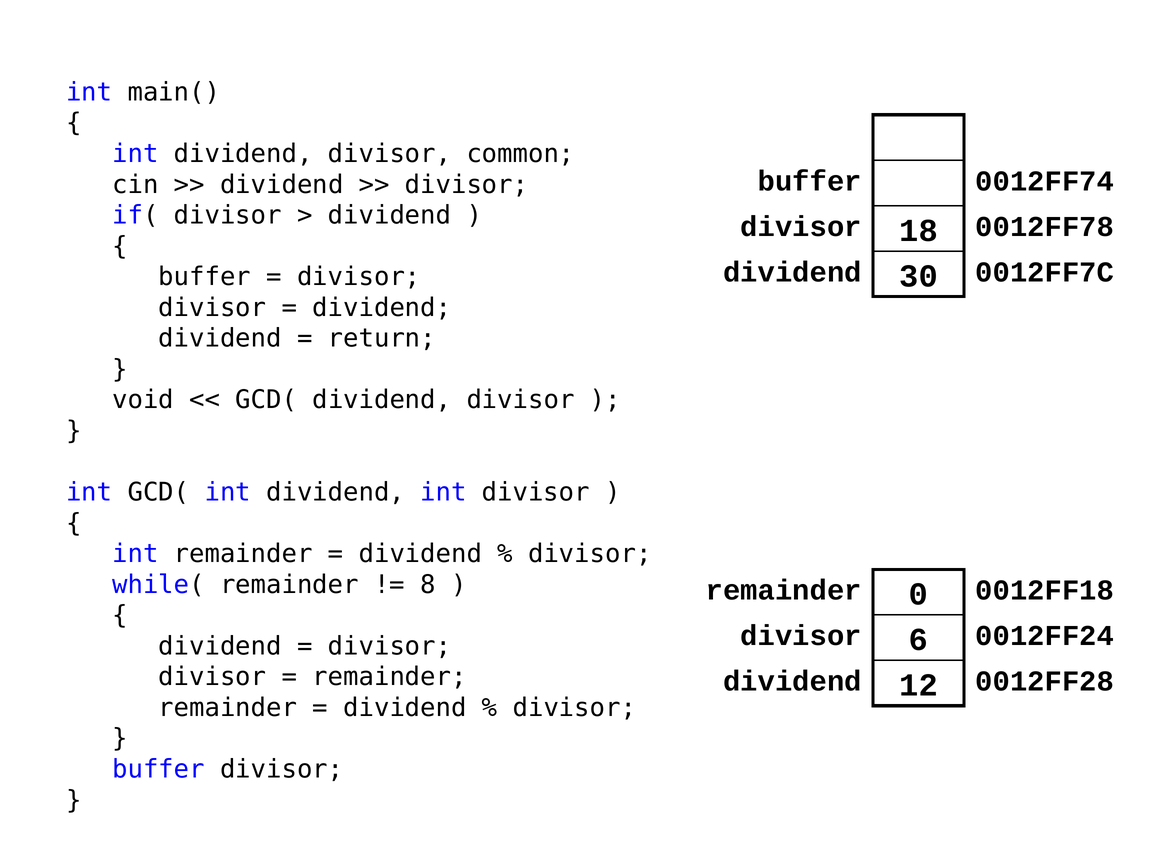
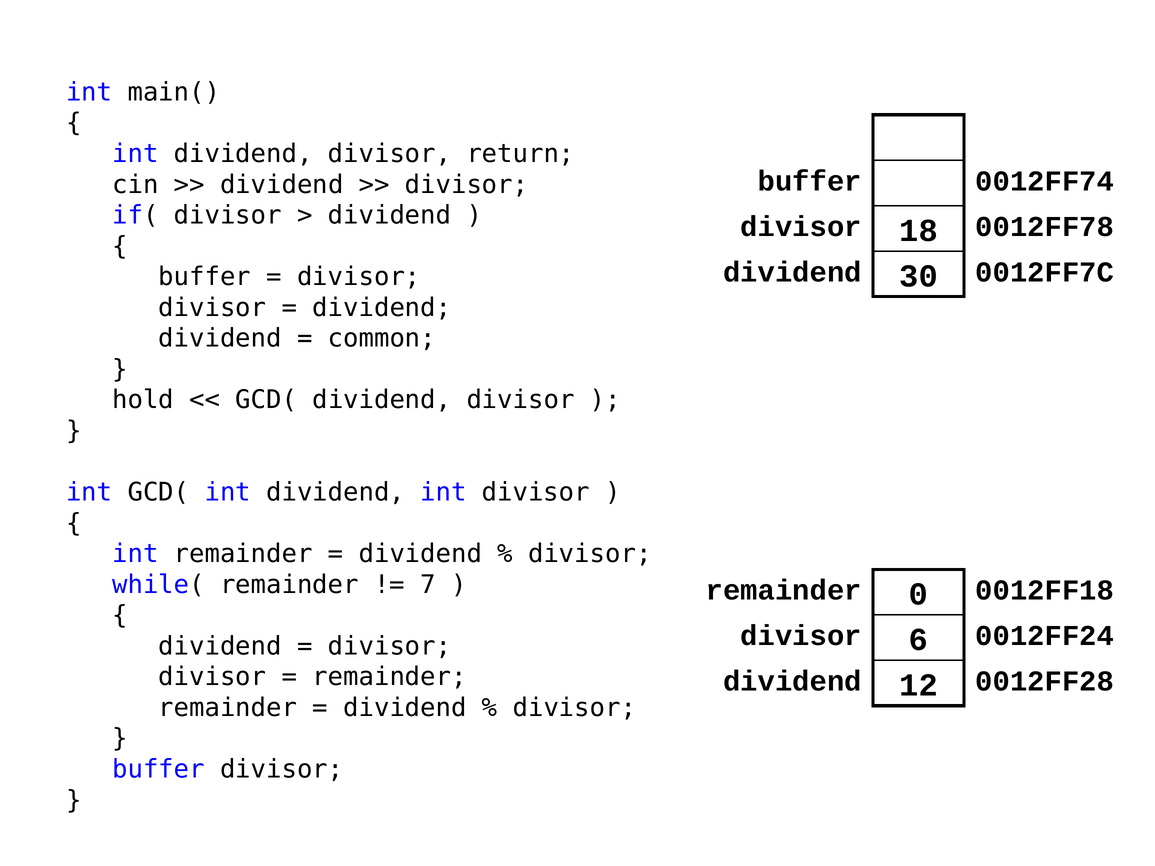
common: common -> return (521, 154)
return: return -> common (382, 339)
void: void -> hold (143, 400)
8: 8 -> 7 (428, 585)
